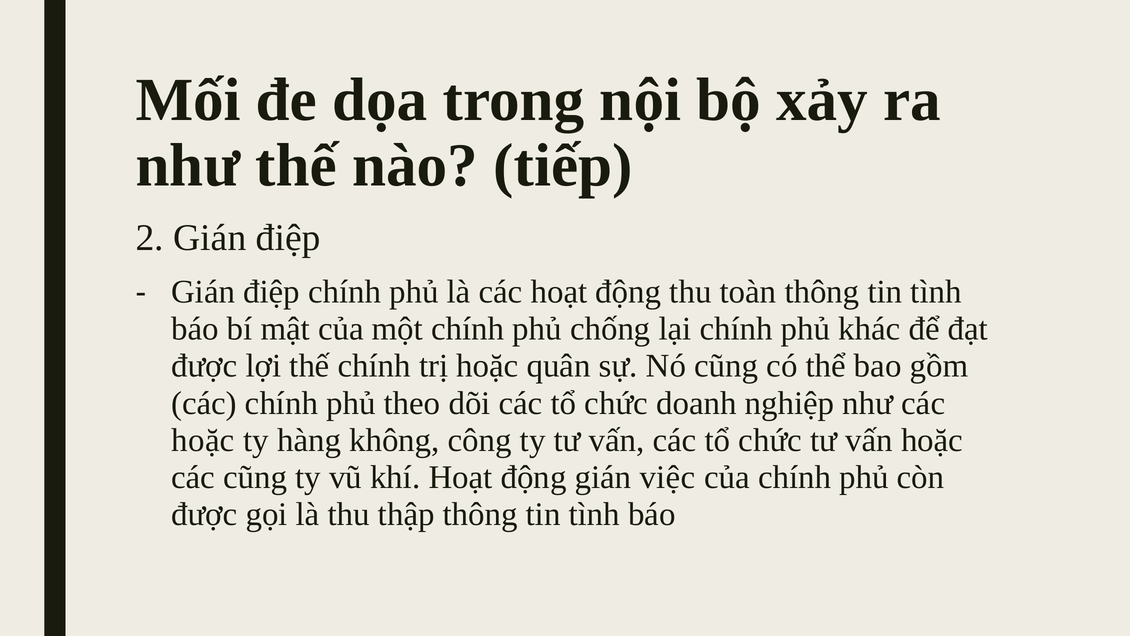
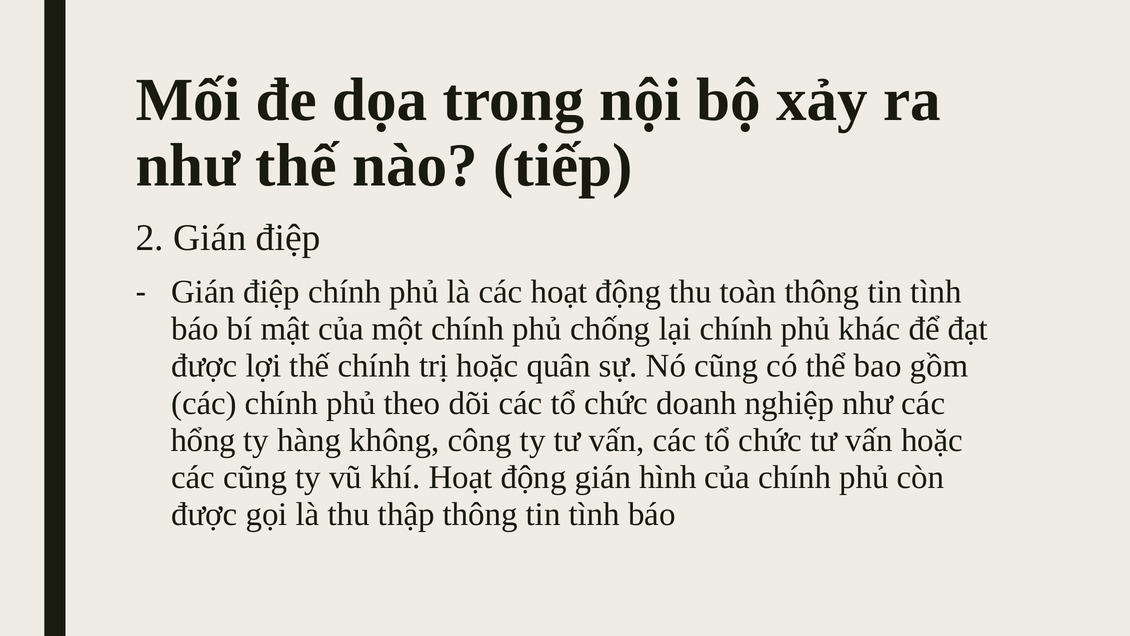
hoặc: hoặc -> hổng (203, 440)
việc: việc -> hình (668, 477)
